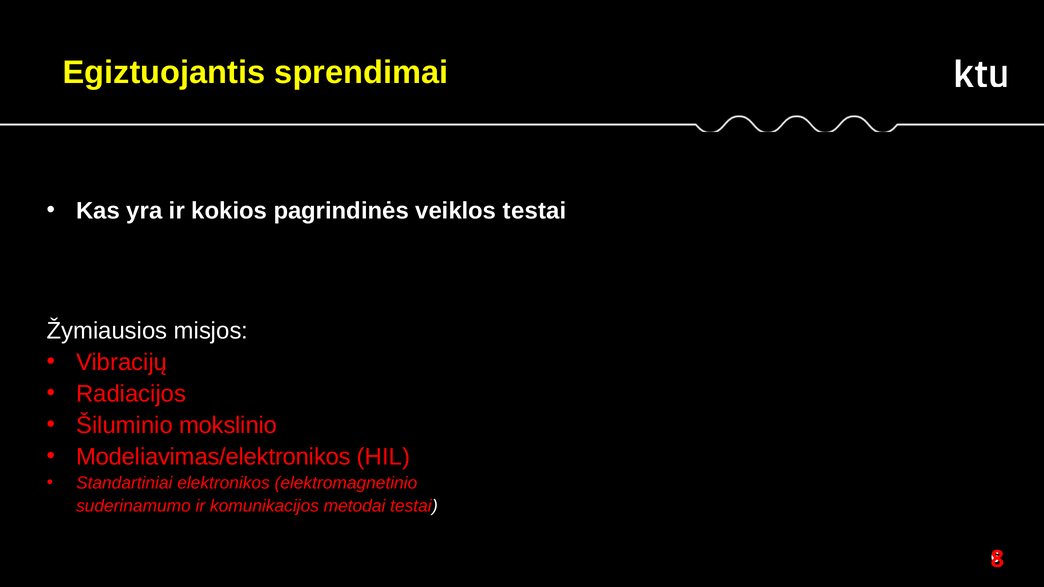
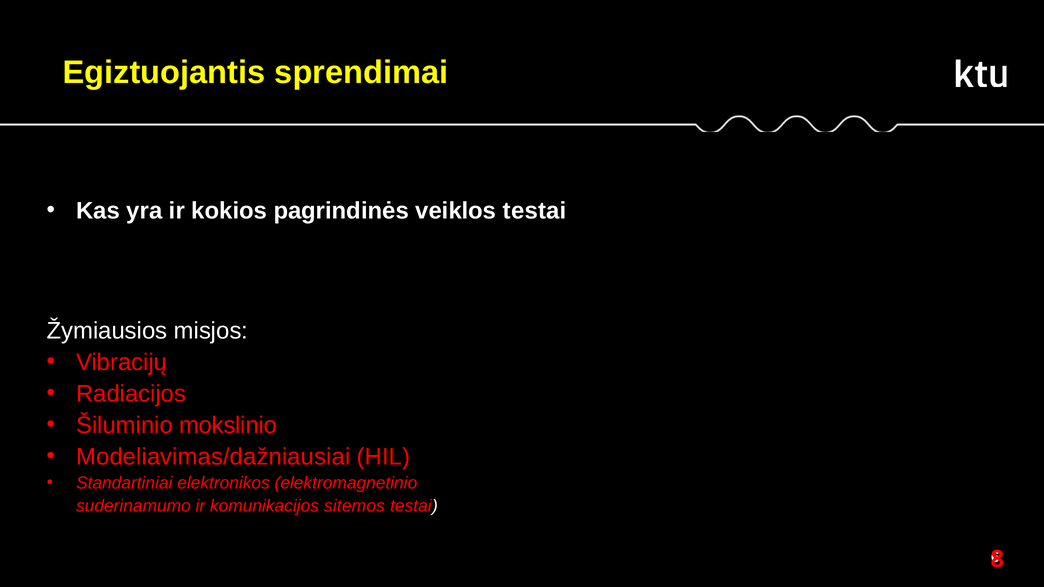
Modeliavimas/elektronikos: Modeliavimas/elektronikos -> Modeliavimas/dažniausiai (213, 457)
metodai: metodai -> sitemos (354, 506)
